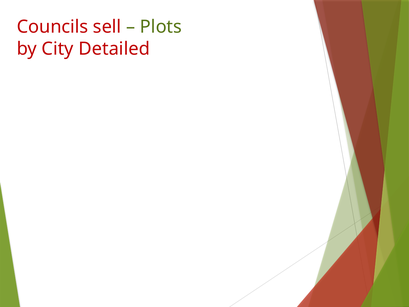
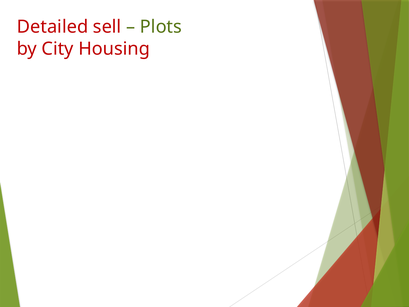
Councils: Councils -> Detailed (52, 27)
Detailed: Detailed -> Housing (114, 49)
